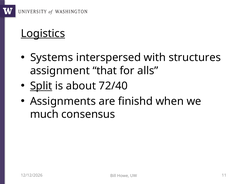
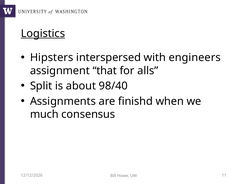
Systems: Systems -> Hipsters (52, 58)
structures: structures -> engineers (195, 58)
Split underline: present -> none (41, 86)
72/40: 72/40 -> 98/40 (113, 86)
